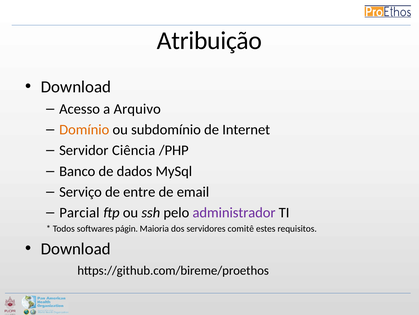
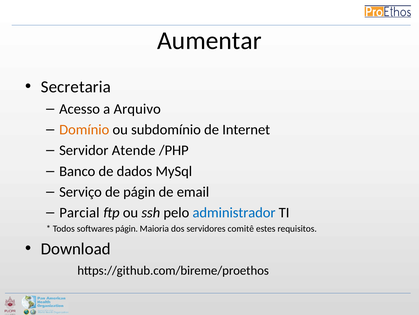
Atribuição: Atribuição -> Aumentar (209, 41)
Download: Download -> Secretaria (76, 87)
Ciência: Ciência -> Atende (134, 150)
de entre: entre -> págin (139, 192)
administrador colour: purple -> blue (234, 212)
